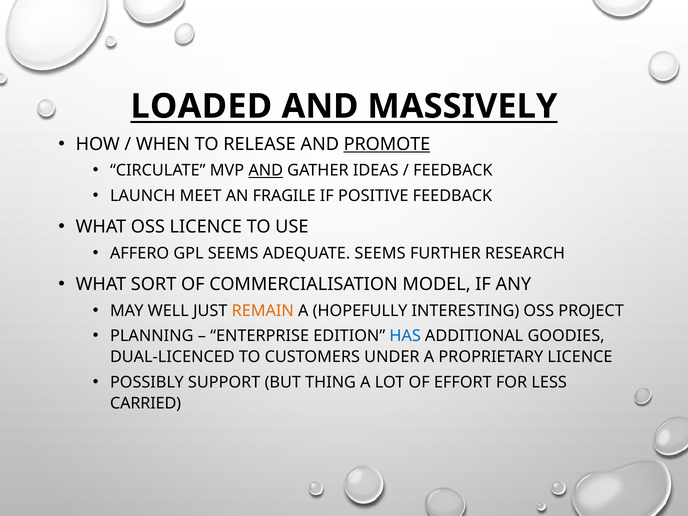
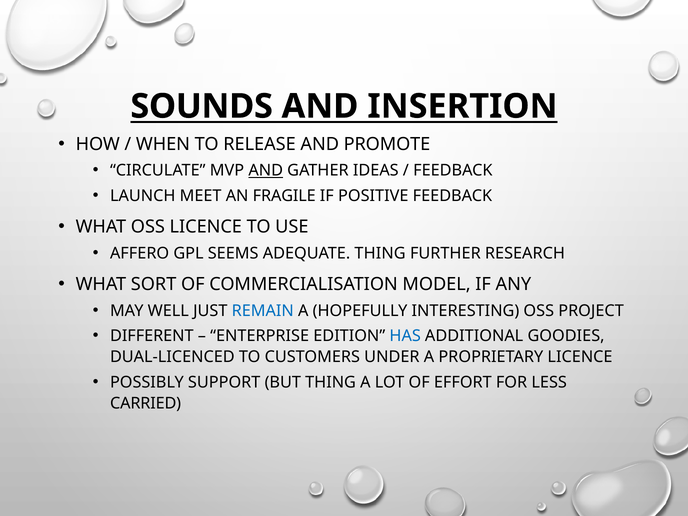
LOADED: LOADED -> SOUNDS (202, 106)
MASSIVELY: MASSIVELY -> INSERTION (462, 106)
PROMOTE underline: present -> none (387, 144)
ADEQUATE SEEMS: SEEMS -> THING (380, 253)
REMAIN colour: orange -> blue (263, 311)
PLANNING: PLANNING -> DIFFERENT (152, 336)
